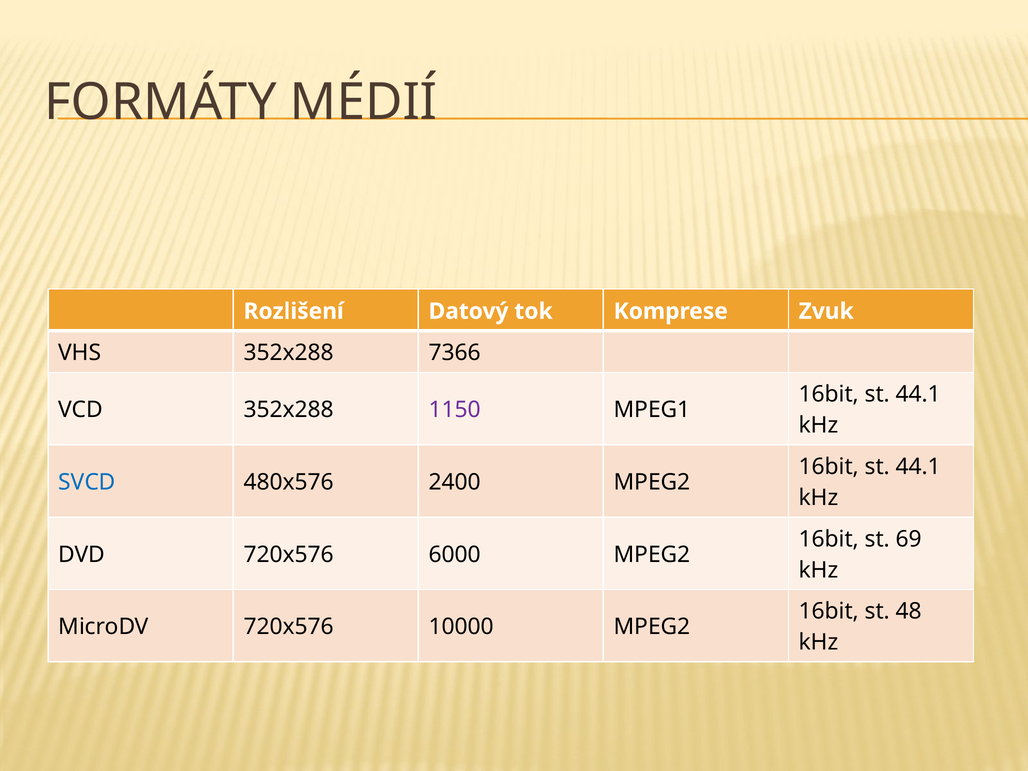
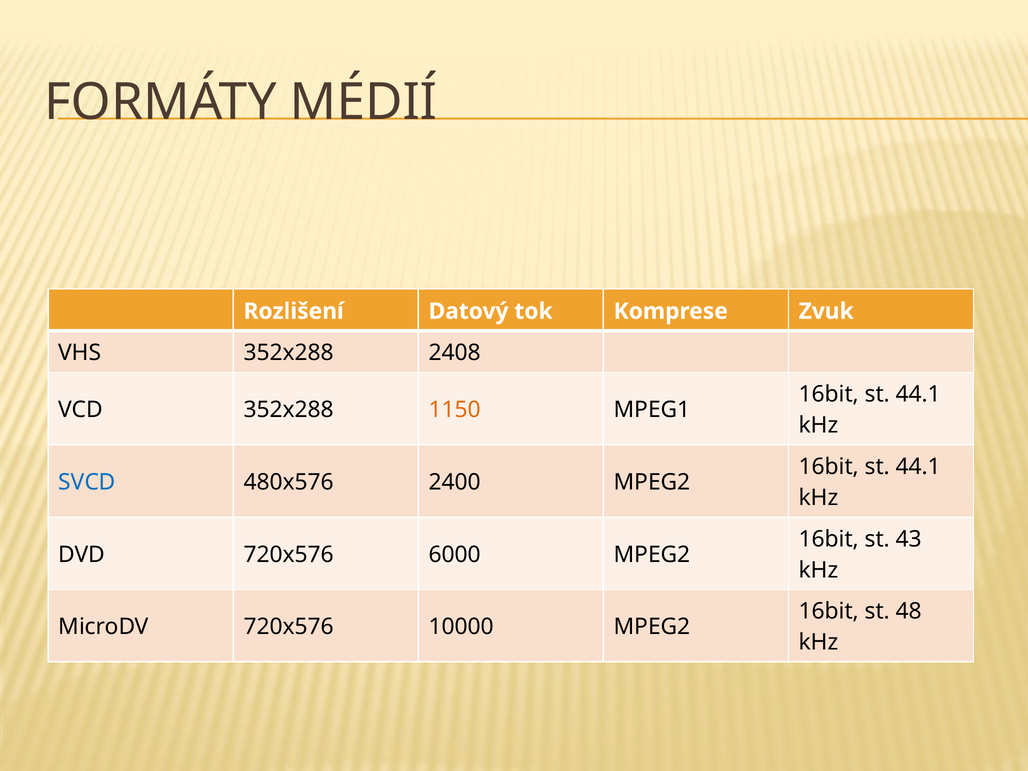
7366: 7366 -> 2408 (455, 353)
1150 colour: purple -> orange (455, 410)
69: 69 -> 43 (909, 539)
